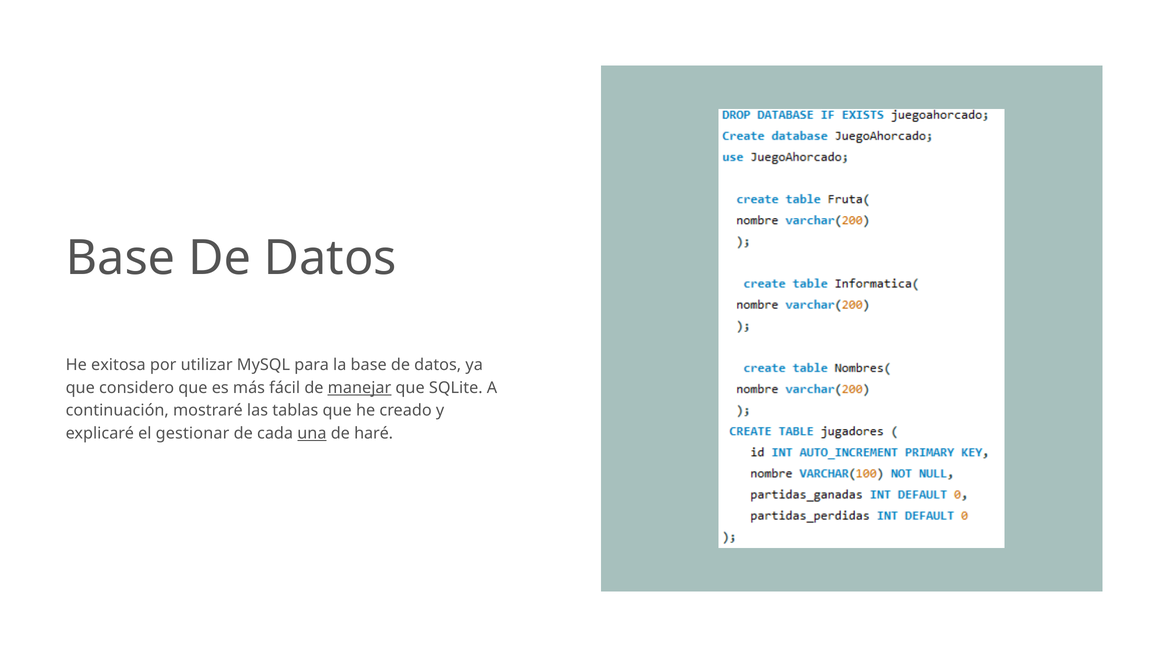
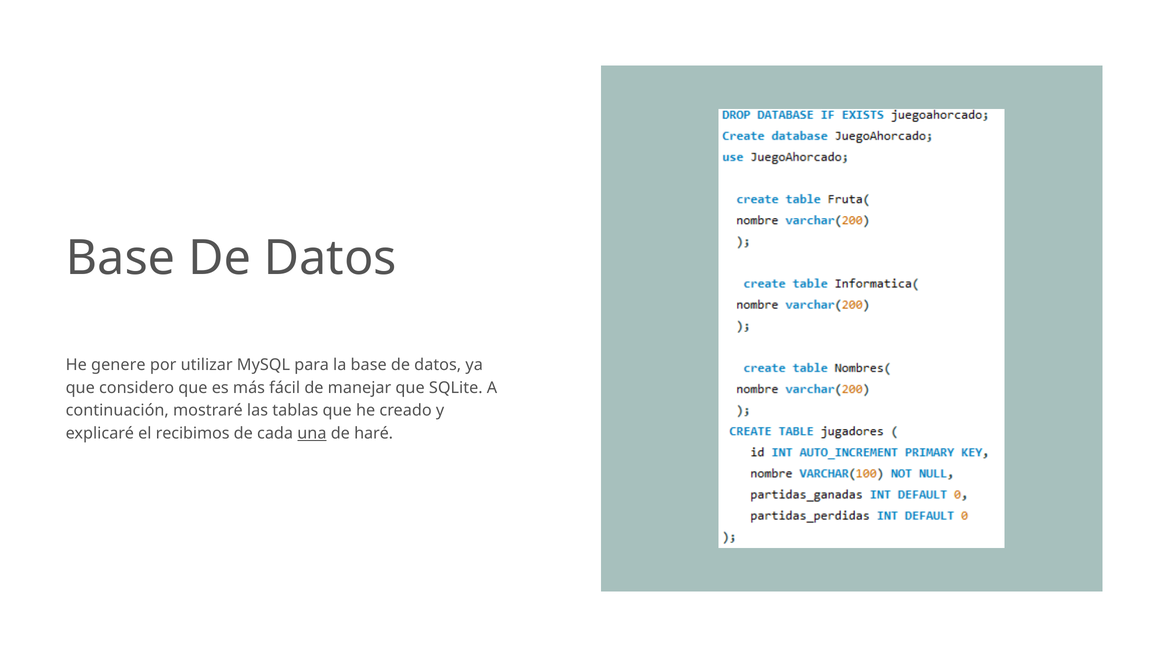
exitosa: exitosa -> genere (118, 365)
manejar underline: present -> none (360, 388)
gestionar: gestionar -> recibimos (193, 433)
